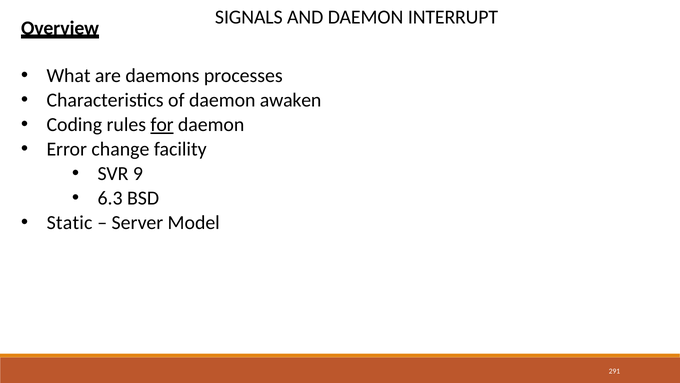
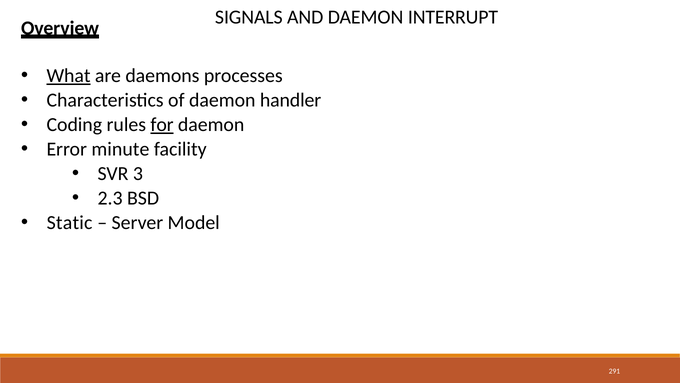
What underline: none -> present (69, 76)
awaken: awaken -> handler (291, 100)
change: change -> minute (120, 149)
9: 9 -> 3 (138, 173)
6.3: 6.3 -> 2.3 (110, 198)
